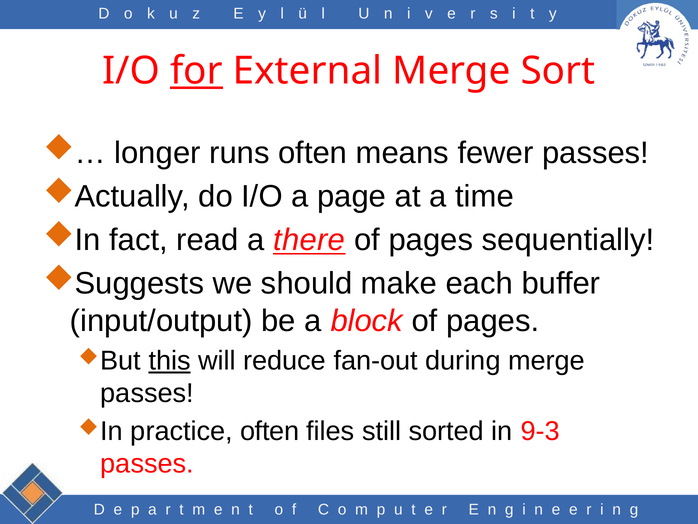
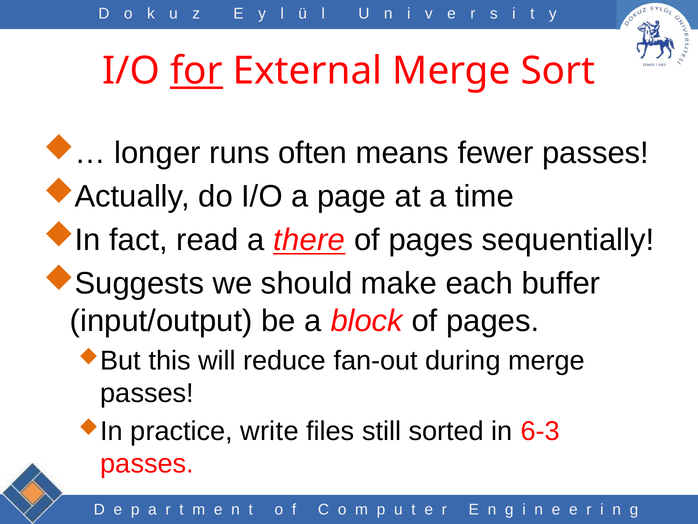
this underline: present -> none (170, 361)
practice often: often -> write (269, 431)
9-3: 9-3 -> 6-3 (540, 431)
